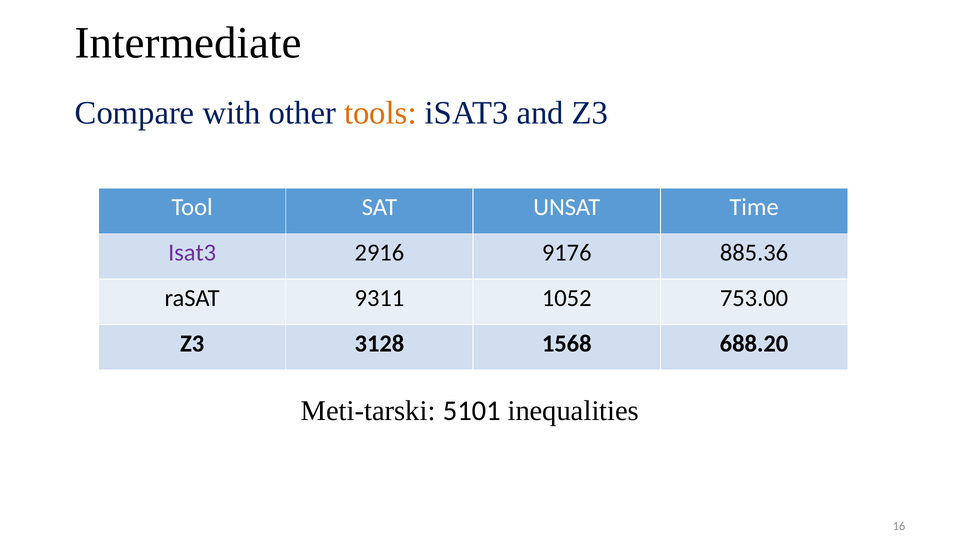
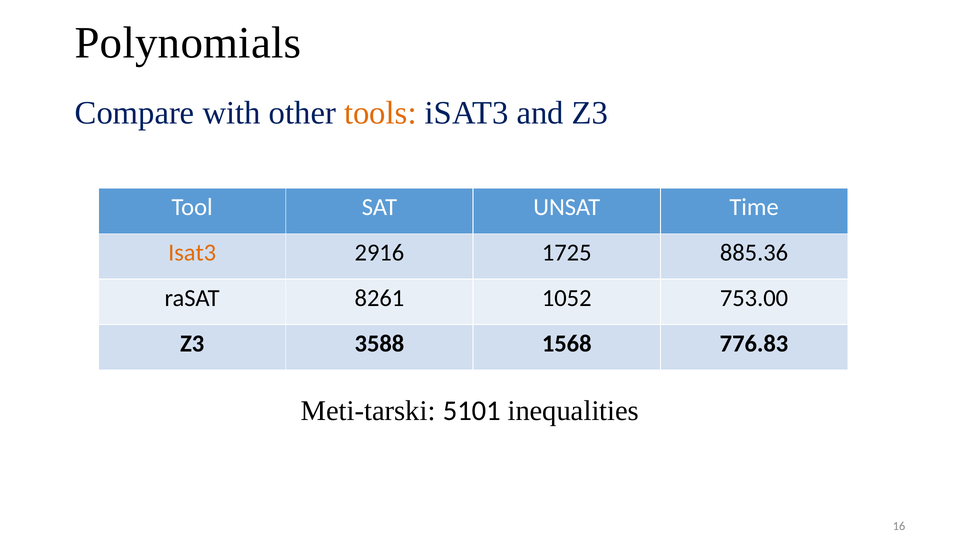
Intermediate: Intermediate -> Polynomials (188, 43)
Isat3 colour: purple -> orange (192, 253)
9176: 9176 -> 1725 (567, 253)
9311: 9311 -> 8261 (379, 298)
3128: 3128 -> 3588 (379, 344)
688.20: 688.20 -> 776.83 (754, 344)
